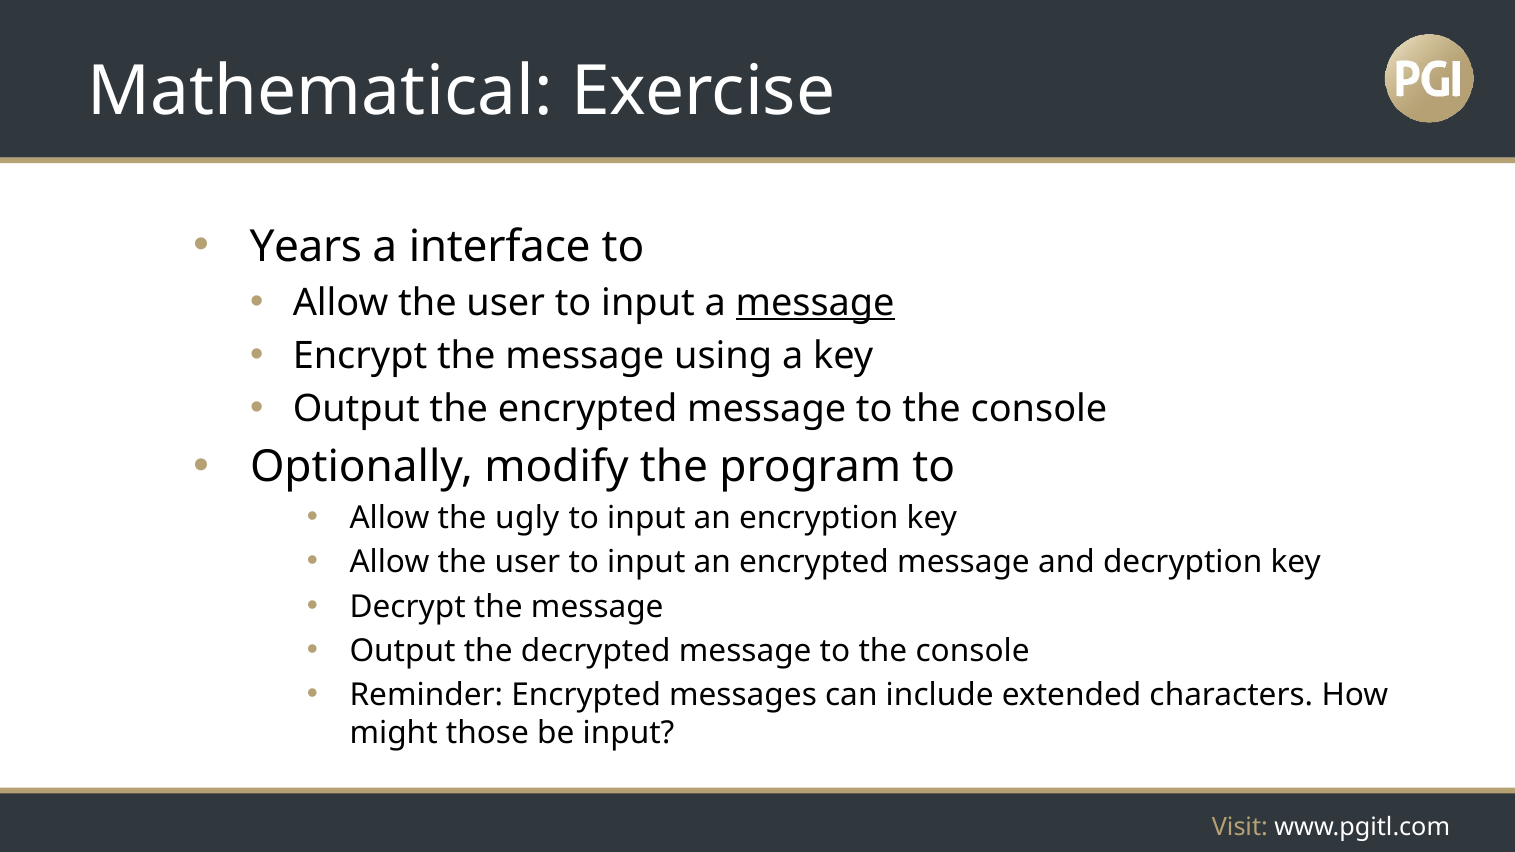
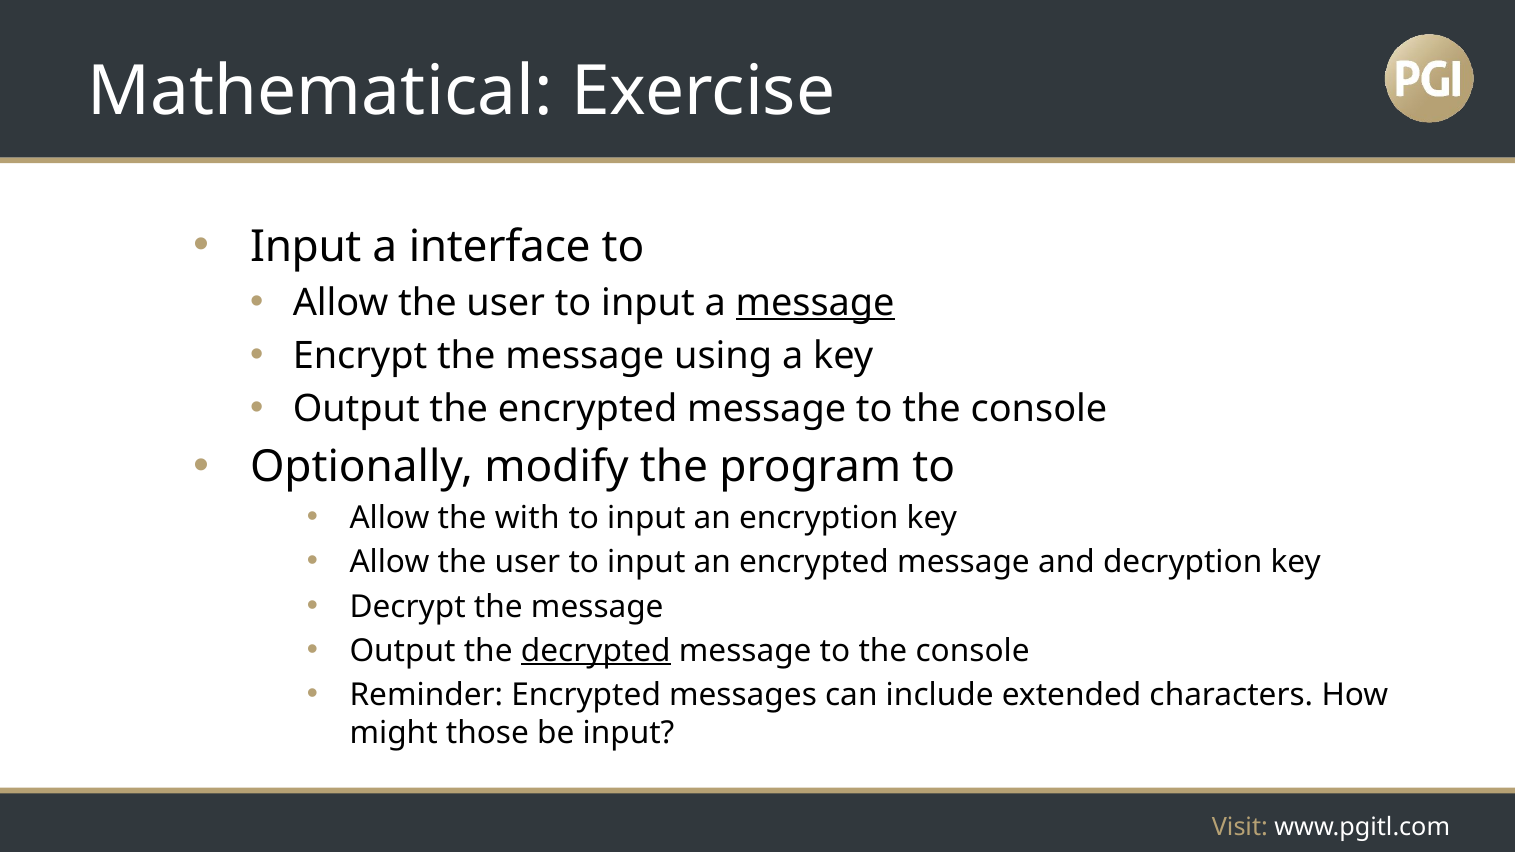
Years: Years -> Input (306, 247)
ugly: ugly -> with (527, 518)
decrypted underline: none -> present (596, 651)
